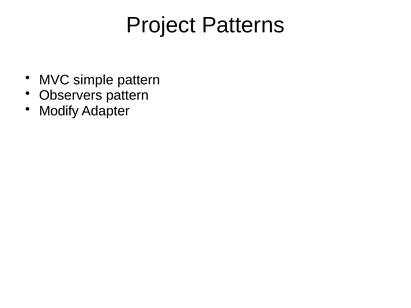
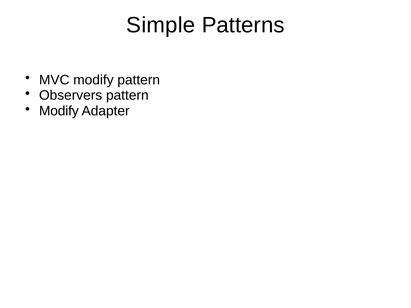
Project: Project -> Simple (161, 25)
MVC simple: simple -> modify (93, 80)
